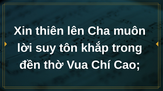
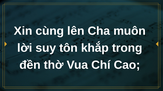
thiên: thiên -> cùng (50, 31)
